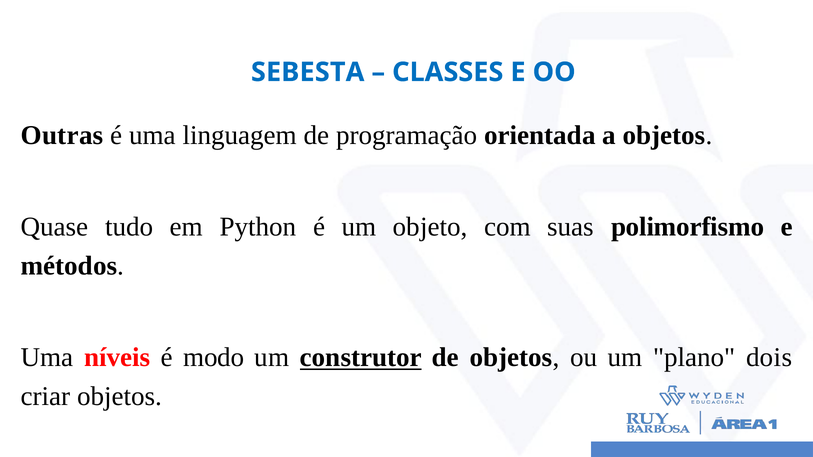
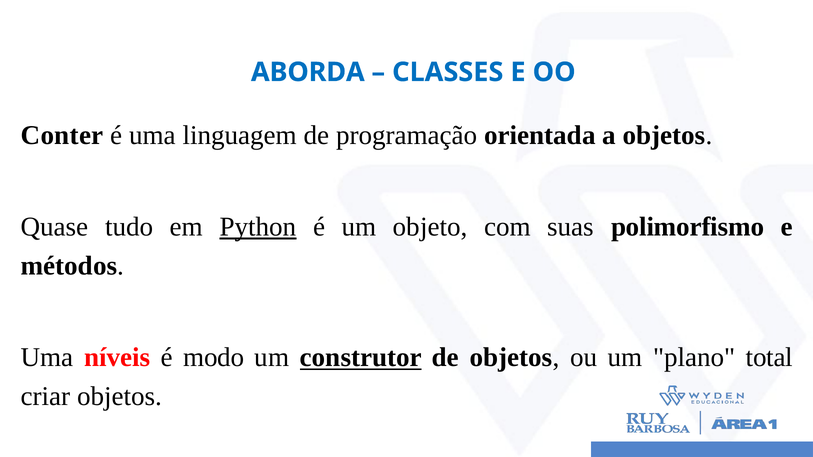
SEBESTA: SEBESTA -> ABORDA (308, 72)
Outras: Outras -> Conter (62, 135)
Python underline: none -> present (258, 227)
dois: dois -> total (769, 358)
